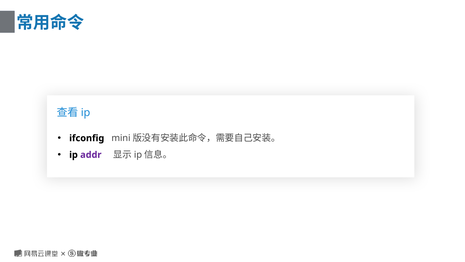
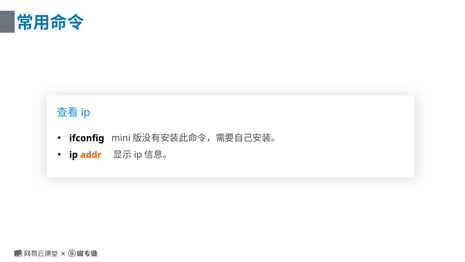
addr colour: purple -> orange (91, 155)
